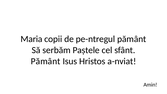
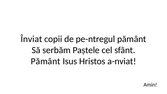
Maria: Maria -> Înviat (31, 39)
